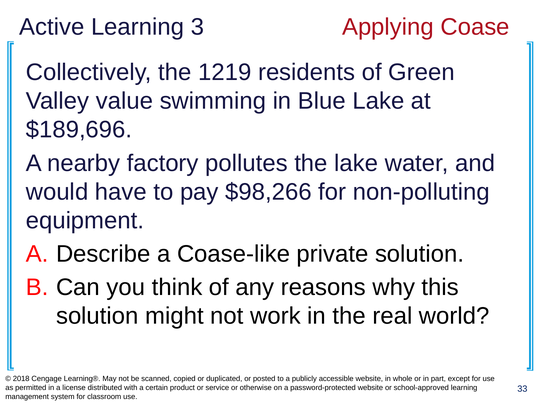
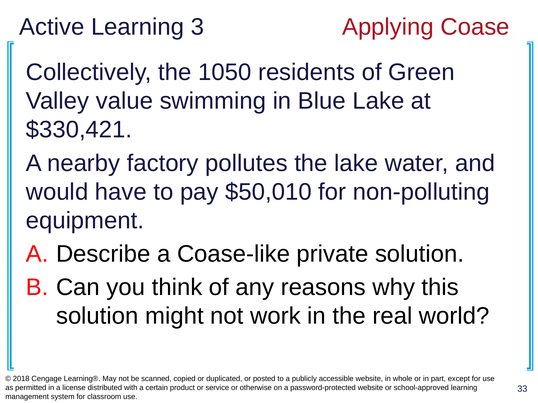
1219: 1219 -> 1050 (225, 73)
$189,696: $189,696 -> $330,421 (79, 130)
$98,266: $98,266 -> $50,010 (268, 192)
